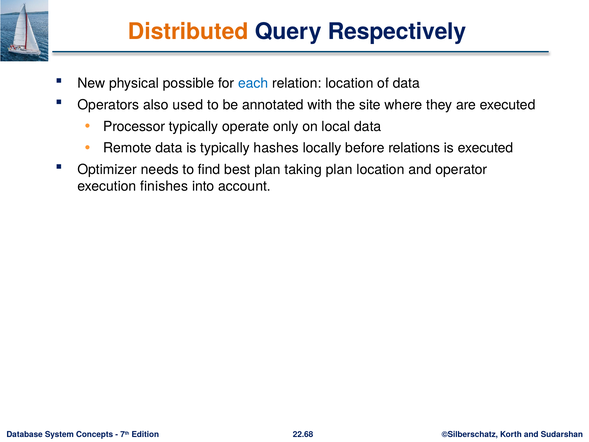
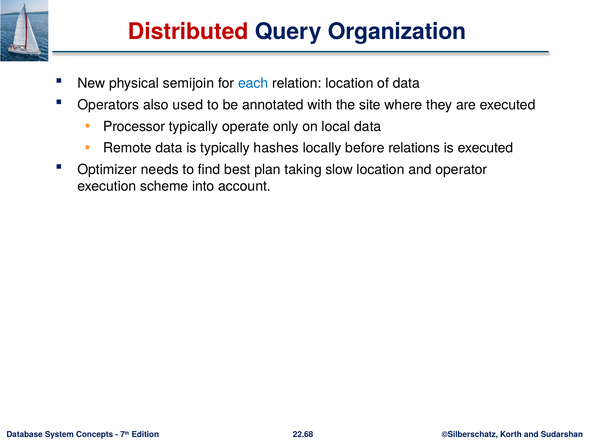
Distributed colour: orange -> red (188, 32)
Respectively: Respectively -> Organization (397, 32)
possible: possible -> semijoin (188, 83)
taking plan: plan -> slow (339, 170)
finishes: finishes -> scheme (164, 186)
